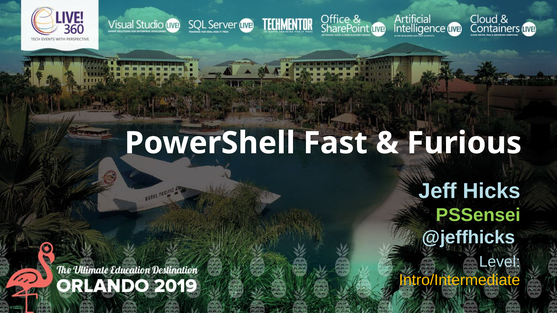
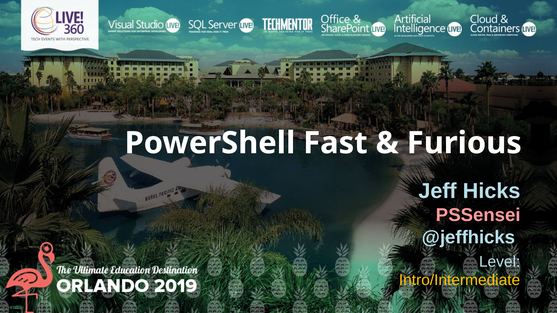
PSSensei colour: light green -> pink (478, 215)
